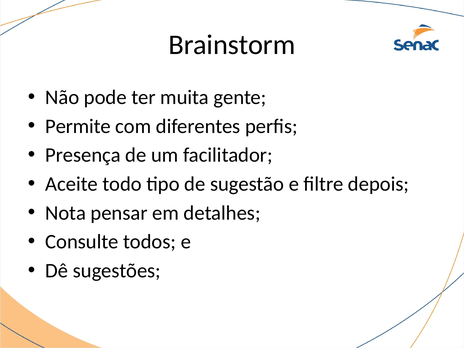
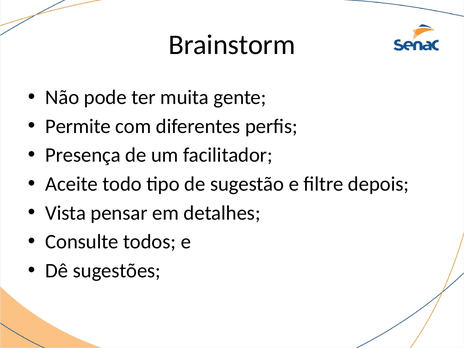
Nota: Nota -> Vista (66, 213)
